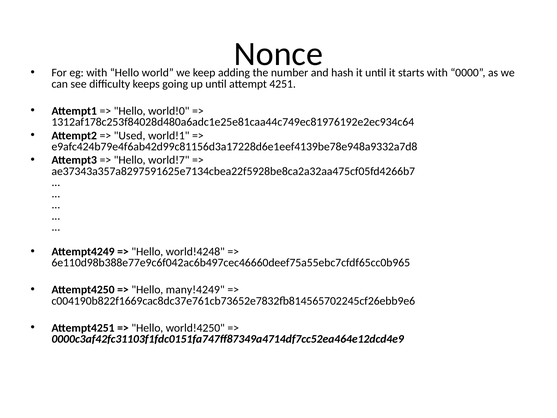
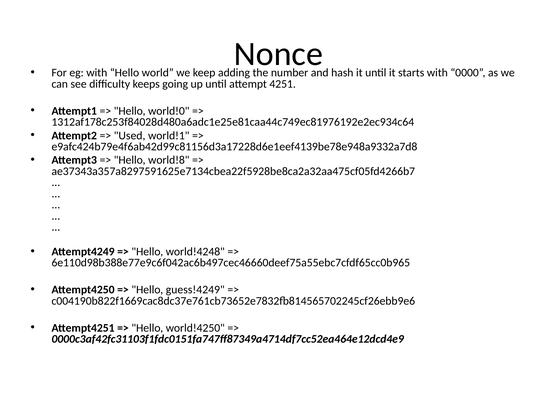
world!7: world!7 -> world!8 (169, 160)
many!4249: many!4249 -> guess!4249 (195, 290)
